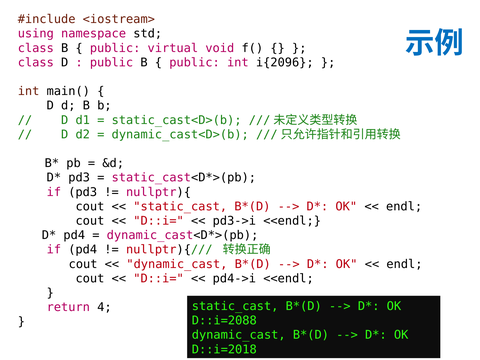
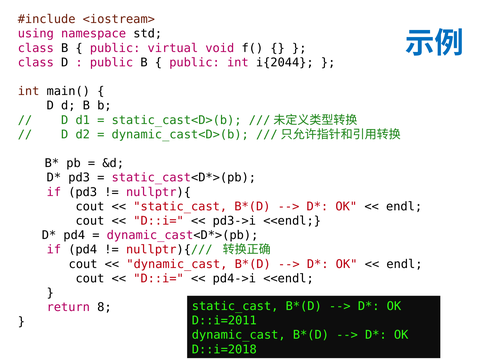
i{2096: i{2096 -> i{2044 (285, 62)
4: 4 -> 8 (104, 307)
D::i=2088: D::i=2088 -> D::i=2011 (224, 321)
